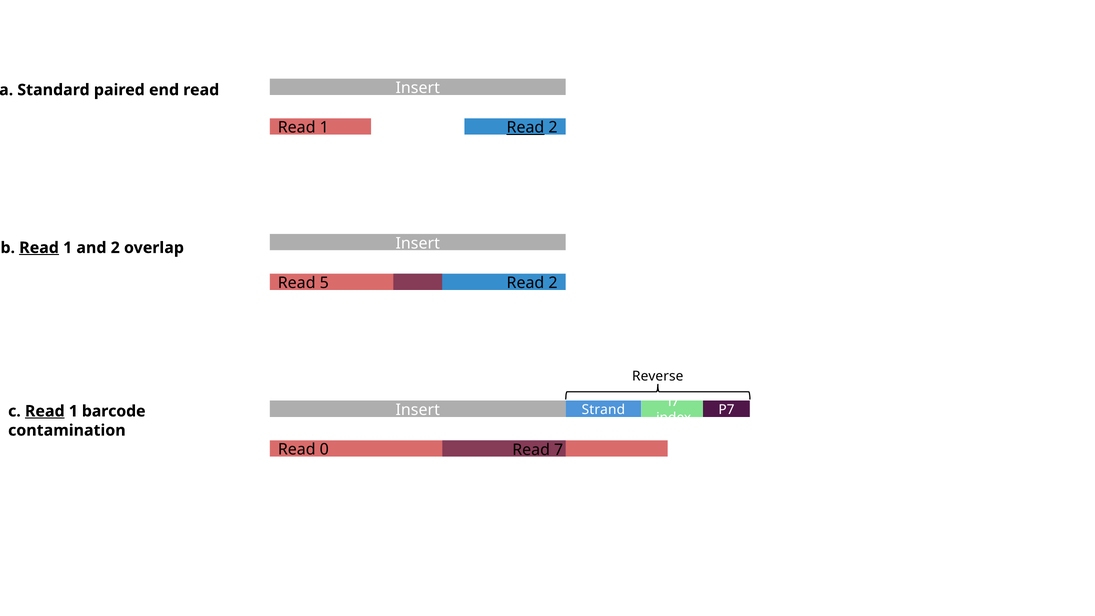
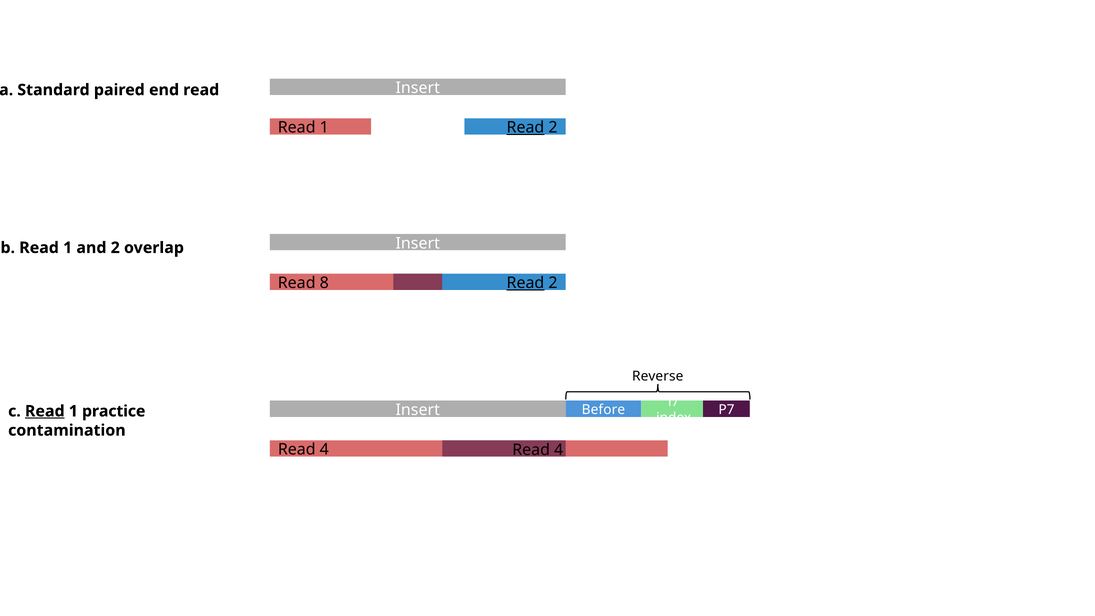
Read underline: present -> none (39, 248)
5: 5 -> 8 (324, 283)
Read underline: none -> present (525, 283)
Strand: Strand -> Before (603, 410)
barcode: barcode -> practice (114, 411)
0: 0 -> 4 (324, 450)
7: 7 -> 4 (559, 450)
